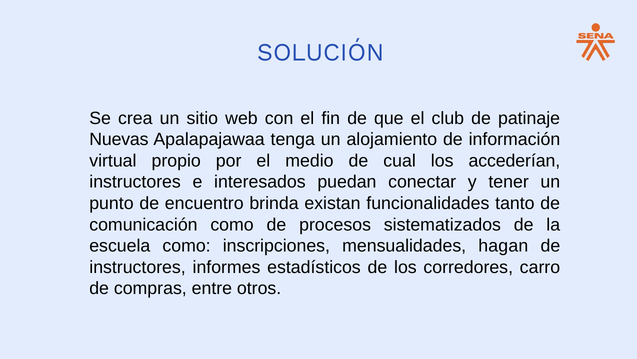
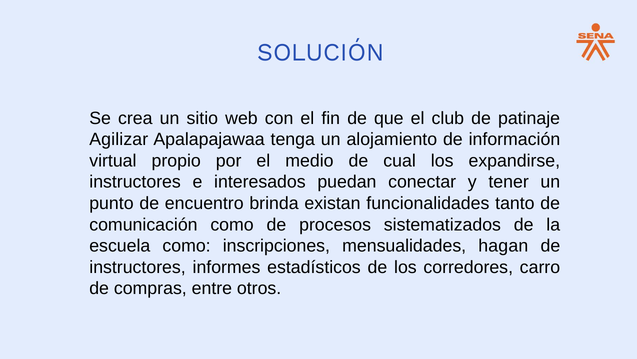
Nuevas: Nuevas -> Agilizar (119, 139)
accederían: accederían -> expandirse (514, 161)
